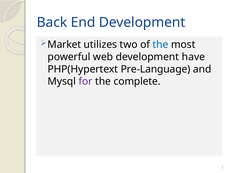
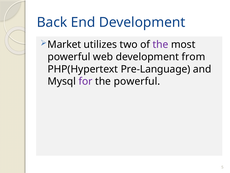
the colour: blue -> purple (160, 44)
have: have -> from (193, 57)
the complete: complete -> powerful (137, 81)
